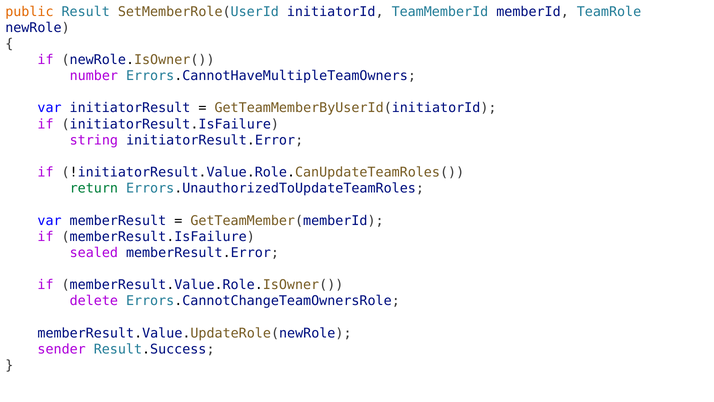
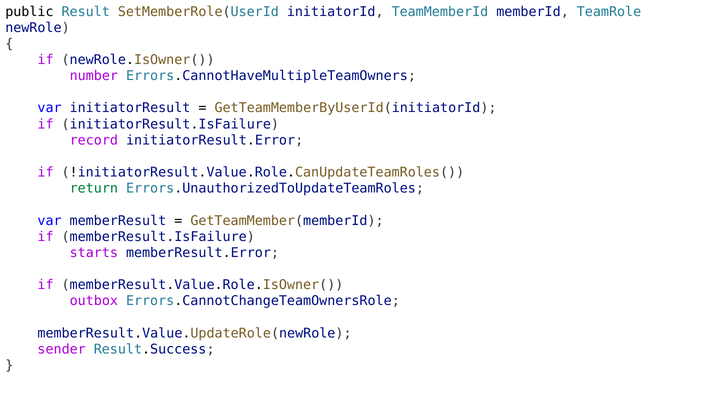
public colour: orange -> black (29, 12)
string: string -> record (94, 140)
sealed: sealed -> starts (94, 253)
delete: delete -> outbox (94, 301)
